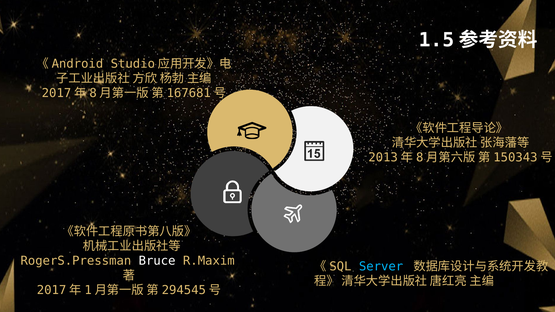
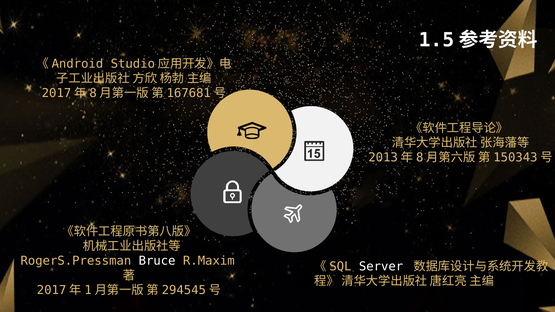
Server colour: light blue -> white (381, 267)
